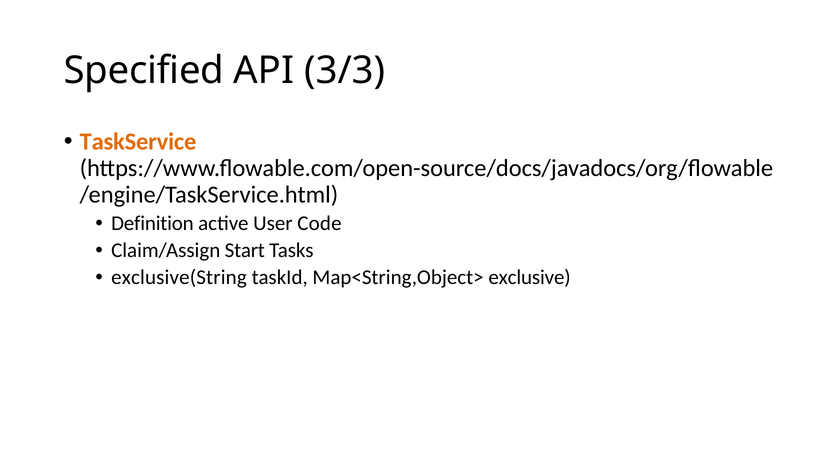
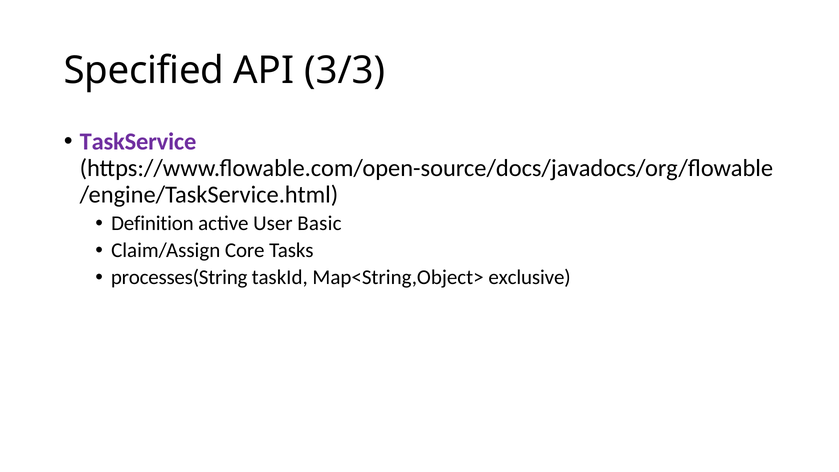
TaskService colour: orange -> purple (138, 142)
Code: Code -> Basic (319, 223)
Start: Start -> Core (245, 250)
exclusive(String: exclusive(String -> processes(String (179, 277)
